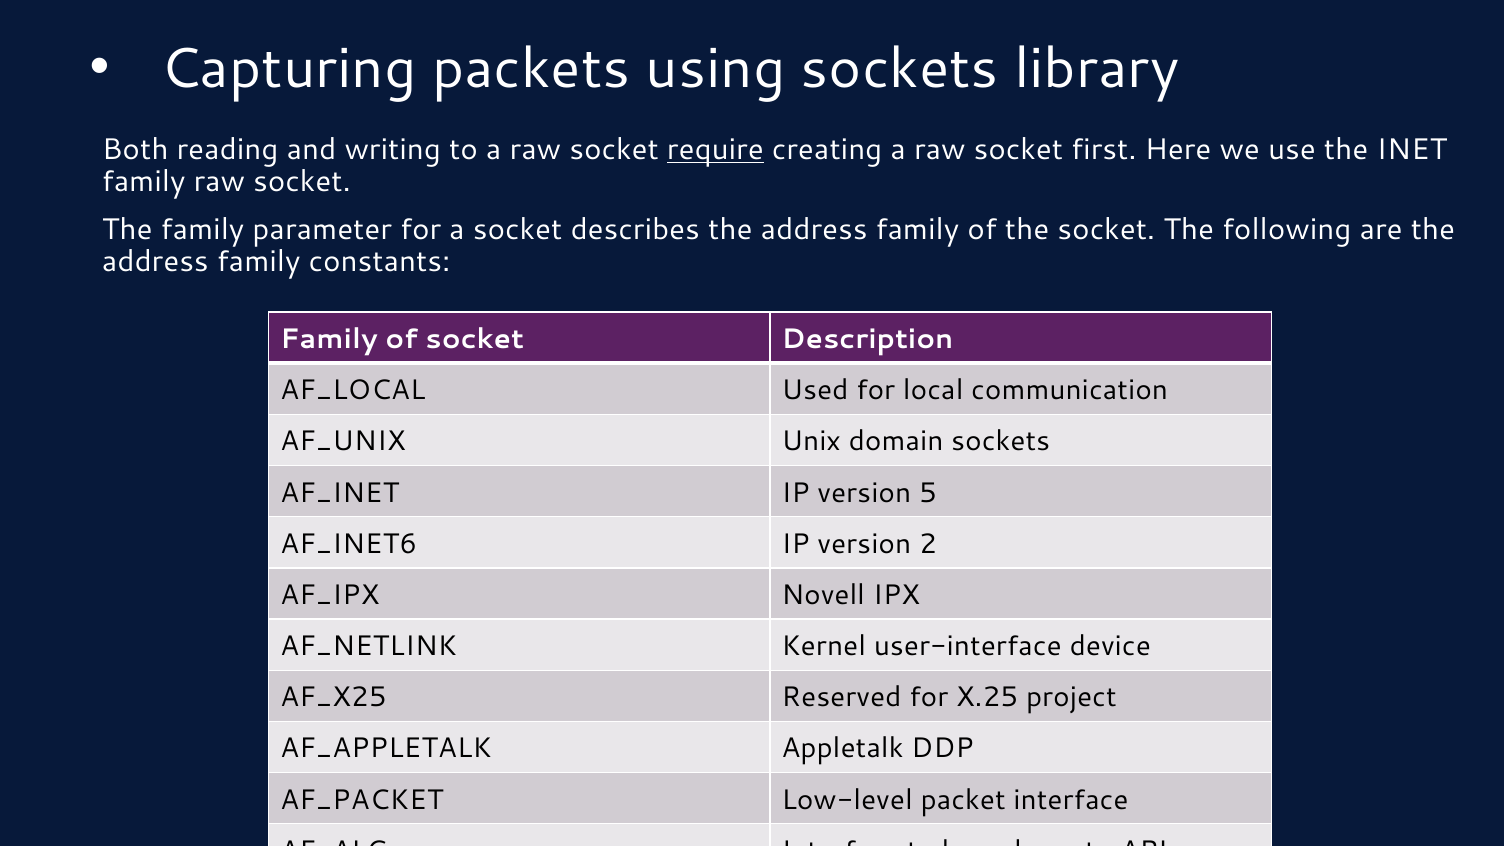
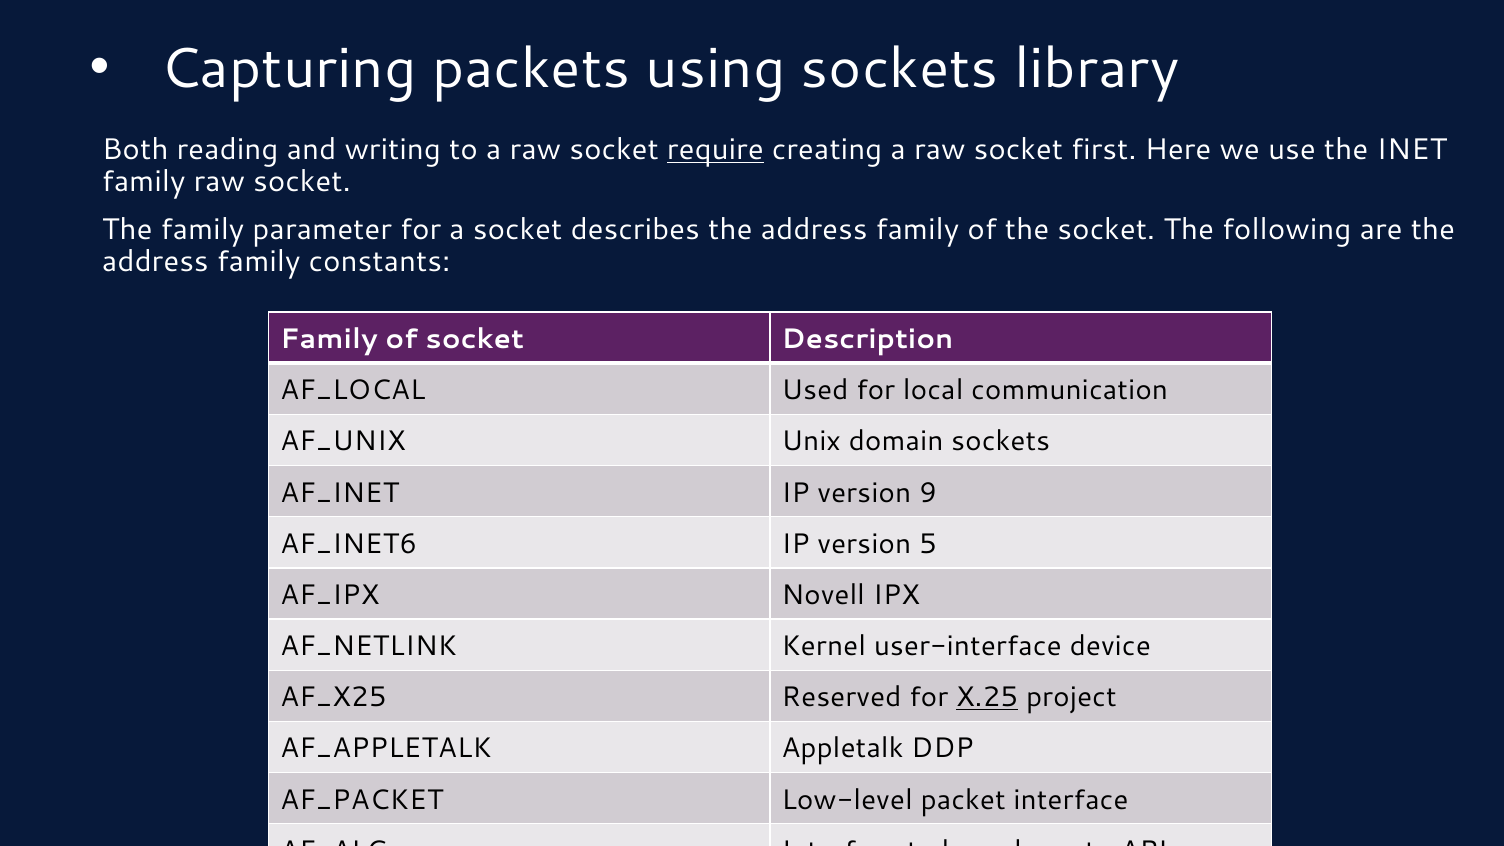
5: 5 -> 9 (928, 493)
2: 2 -> 5 (928, 544)
X.25 underline: none -> present (987, 697)
